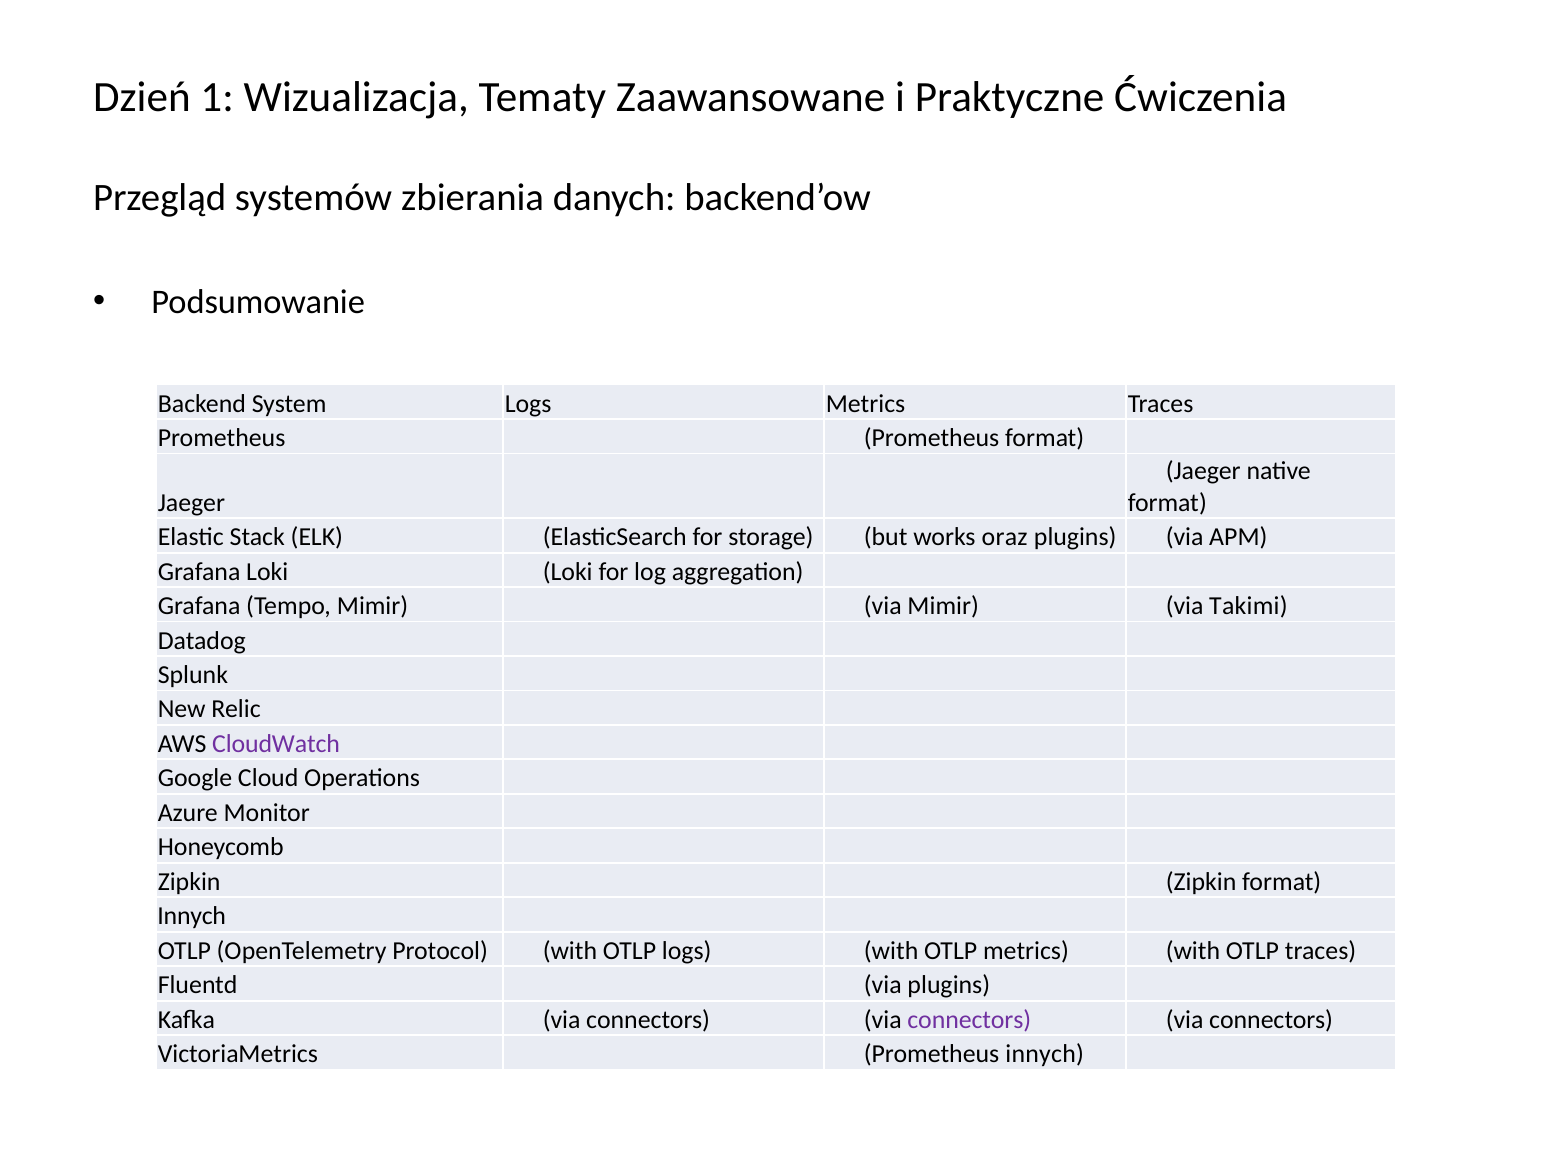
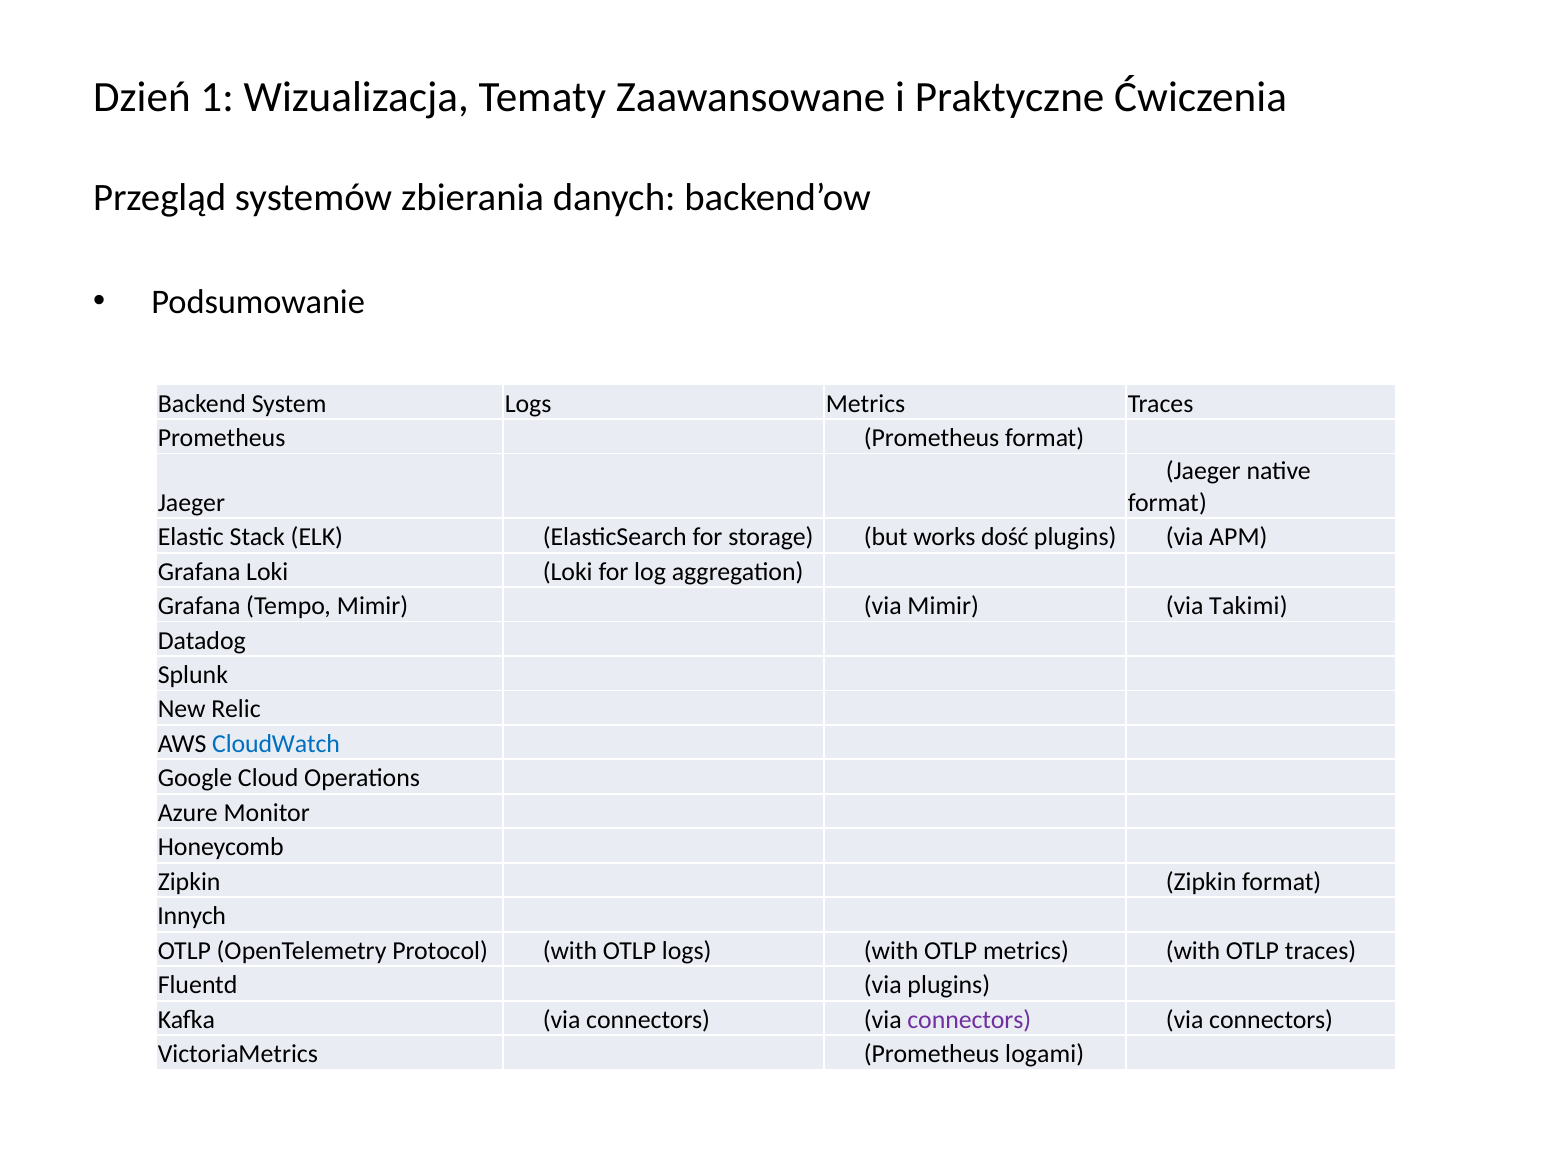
oraz: oraz -> dość (1005, 537)
CloudWatch colour: purple -> blue (276, 744)
innych: innych -> logami (1045, 1054)
